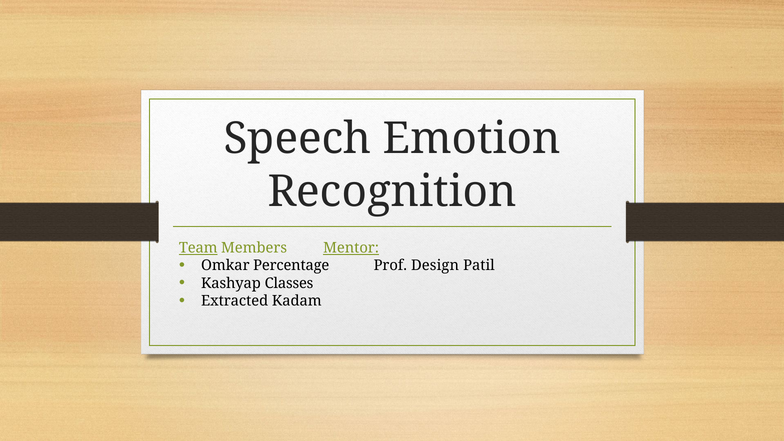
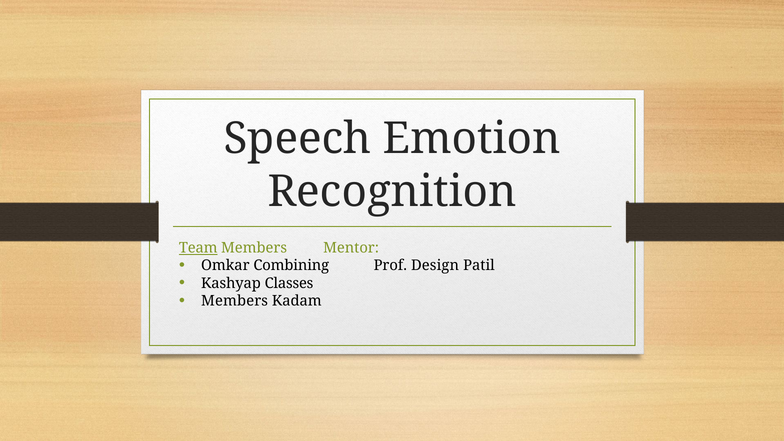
Mentor underline: present -> none (351, 248)
Percentage: Percentage -> Combining (291, 266)
Extracted: Extracted -> Members (235, 301)
